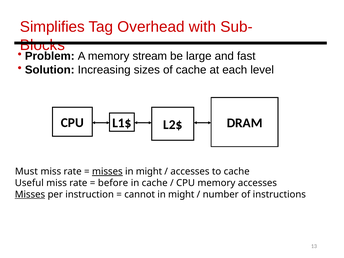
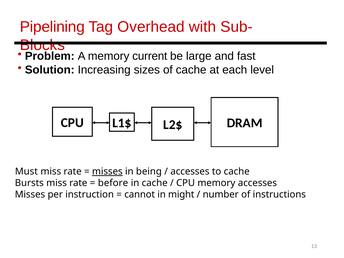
Simplifies: Simplifies -> Pipelining (52, 27)
stream: stream -> current (150, 56)
might: might -> being (149, 171)
Useful: Useful -> Bursts (29, 183)
Misses underline: present -> none (30, 194)
